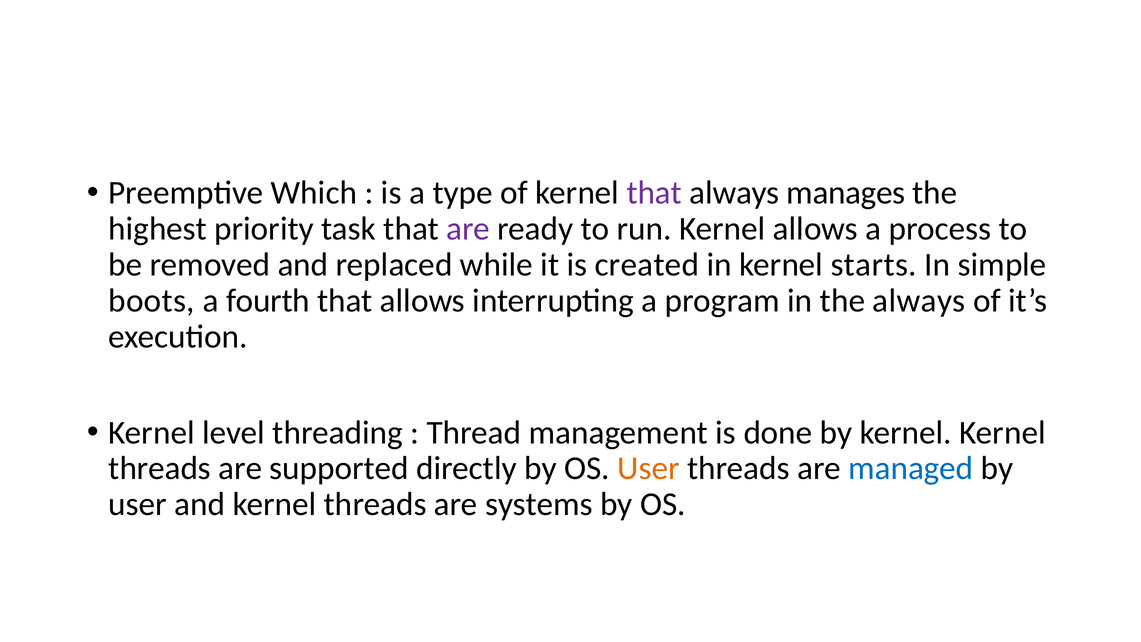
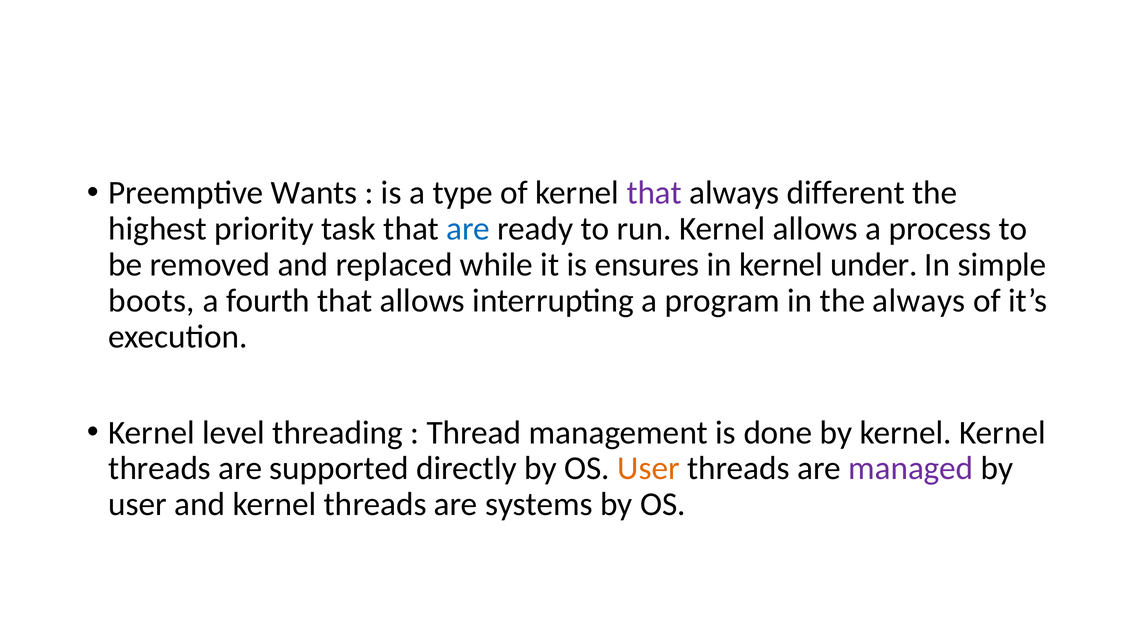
Which: Which -> Wants (314, 193)
manages: manages -> different (846, 193)
are colour: purple -> blue (468, 229)
created: created -> ensures (647, 265)
starts: starts -> under (874, 265)
managed colour: blue -> purple (911, 468)
